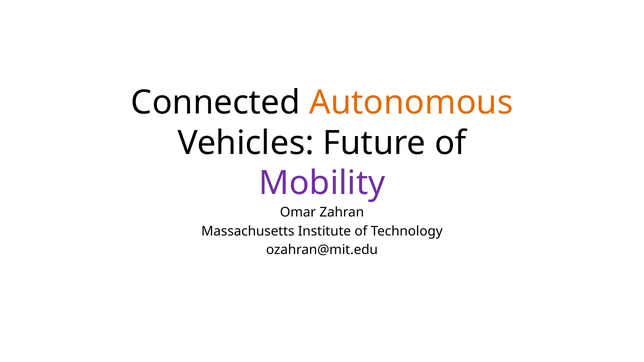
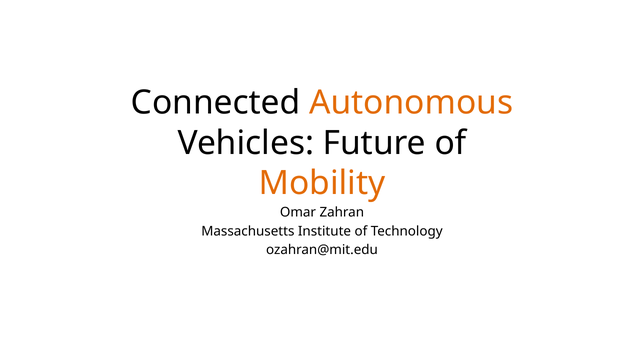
Mobility colour: purple -> orange (322, 183)
